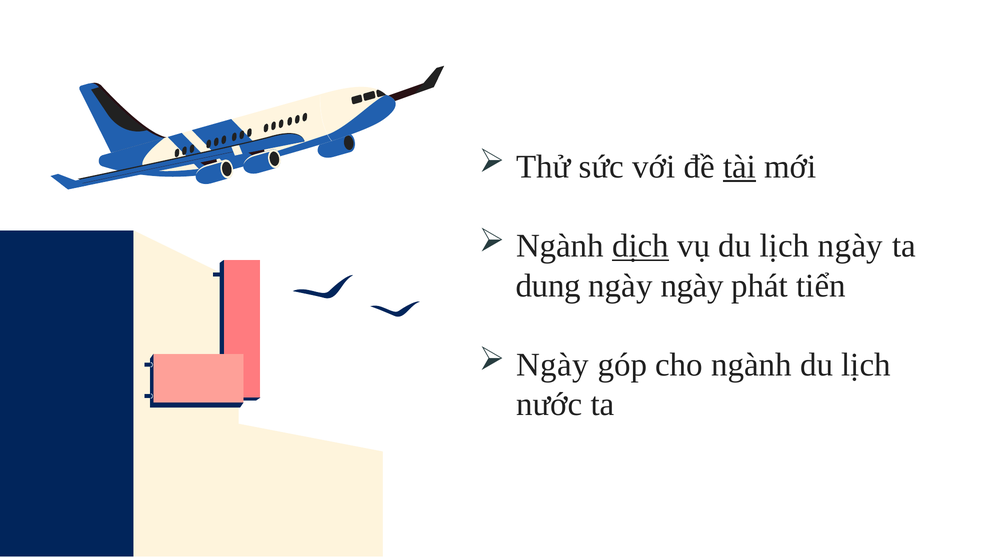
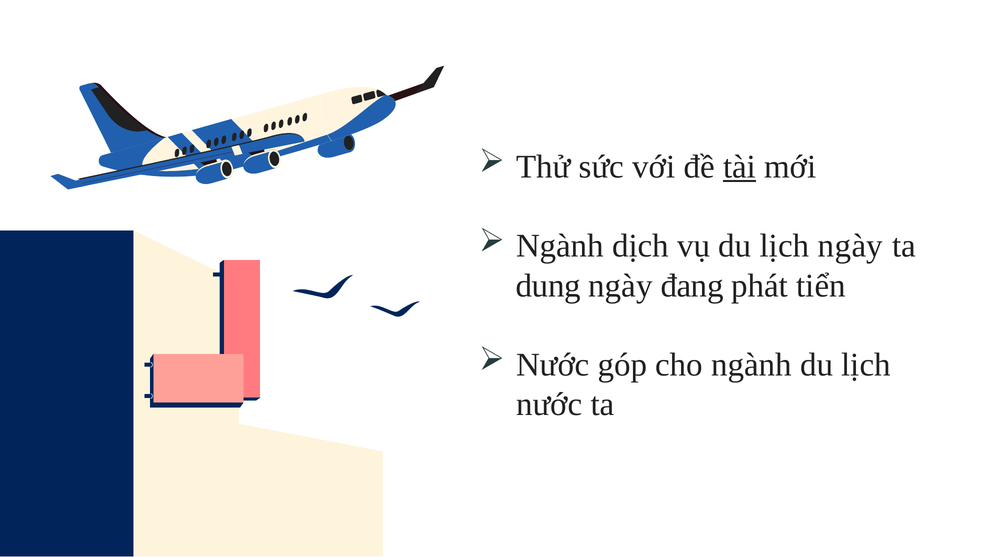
dịch underline: present -> none (641, 246)
ngày ngày: ngày -> đang (692, 286)
Ngày: Ngày -> Nước (553, 365)
